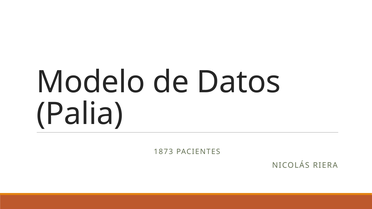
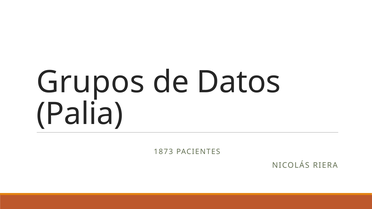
Modelo: Modelo -> Grupos (91, 82)
